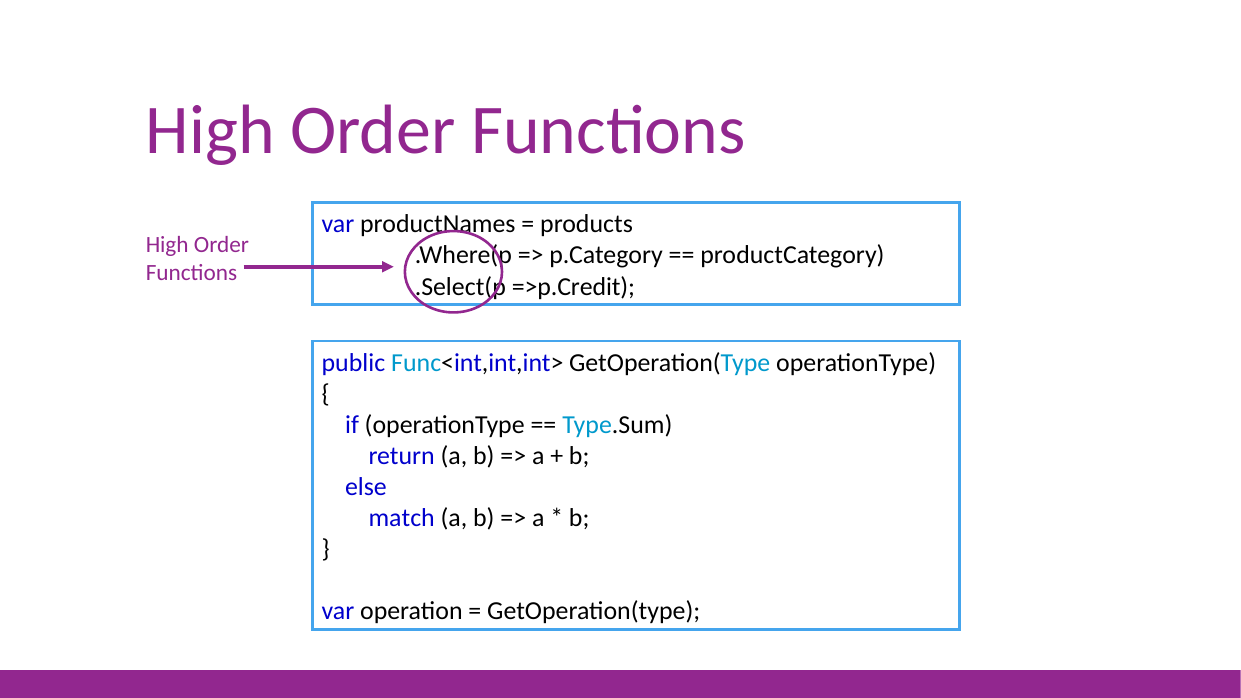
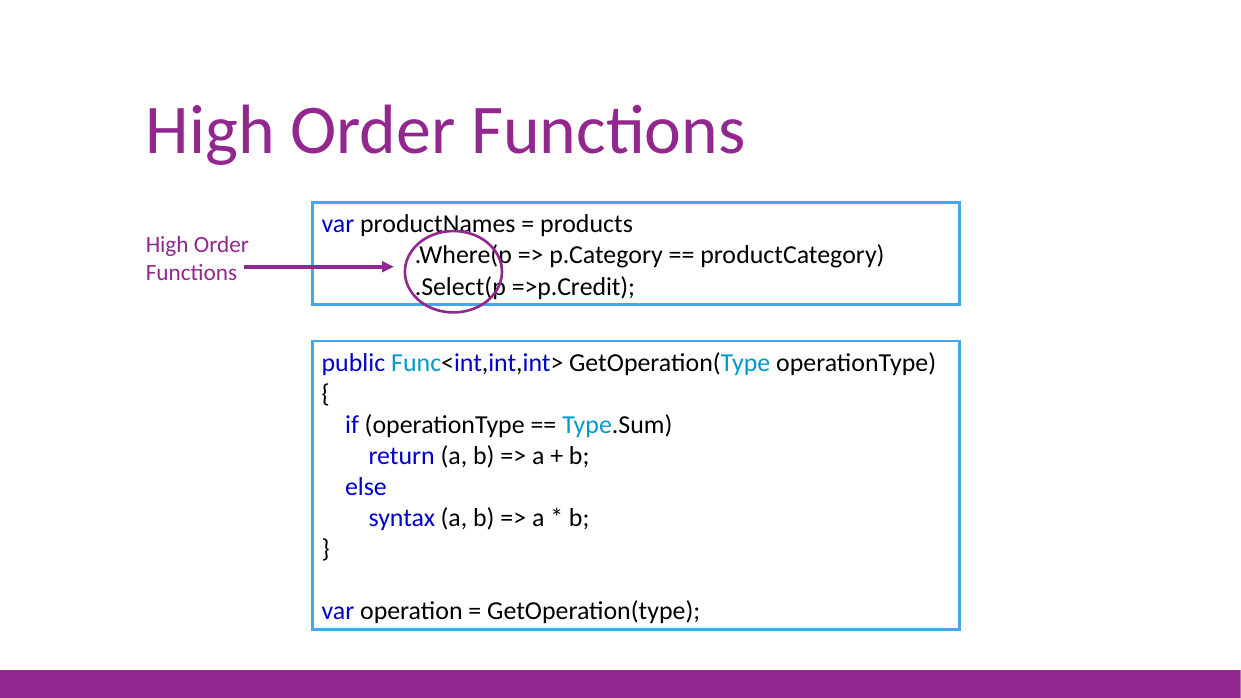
match: match -> syntax (402, 518)
